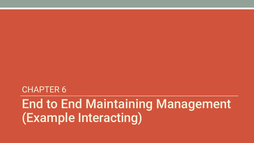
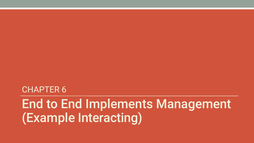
Maintaining: Maintaining -> Implements (119, 104)
